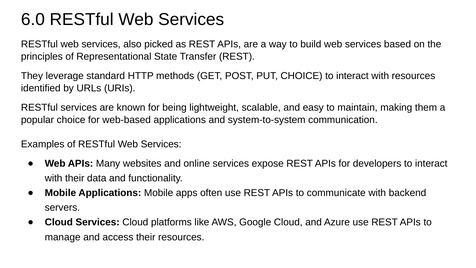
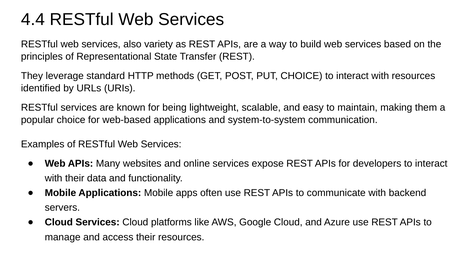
6.0: 6.0 -> 4.4 (33, 20)
picked: picked -> variety (159, 44)
